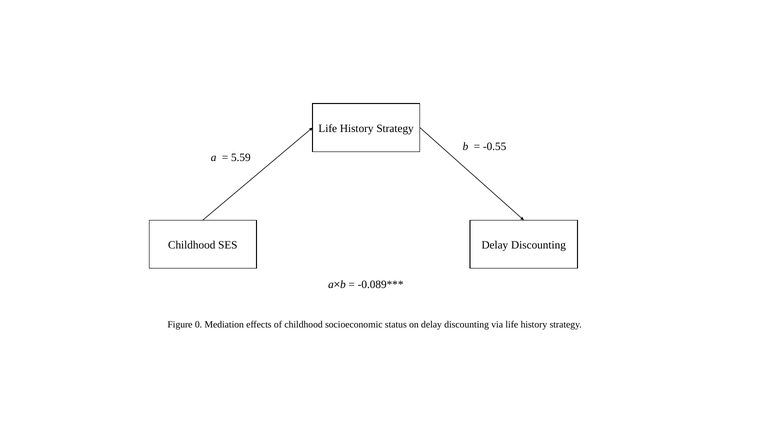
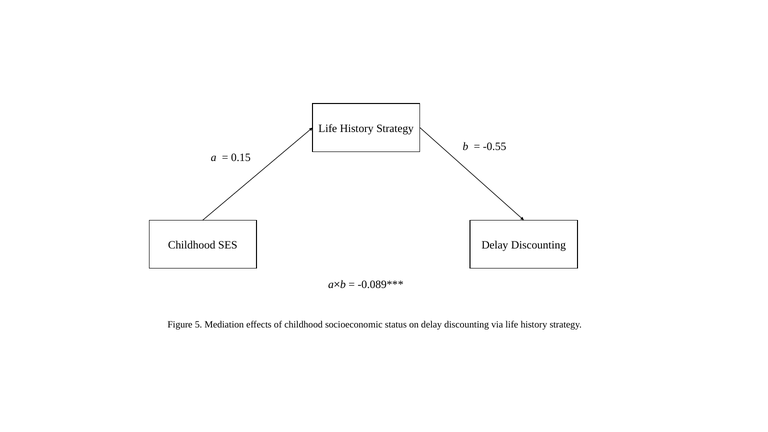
5.59: 5.59 -> 0.15 (241, 158)
0: 0 -> 5 (199, 324)
